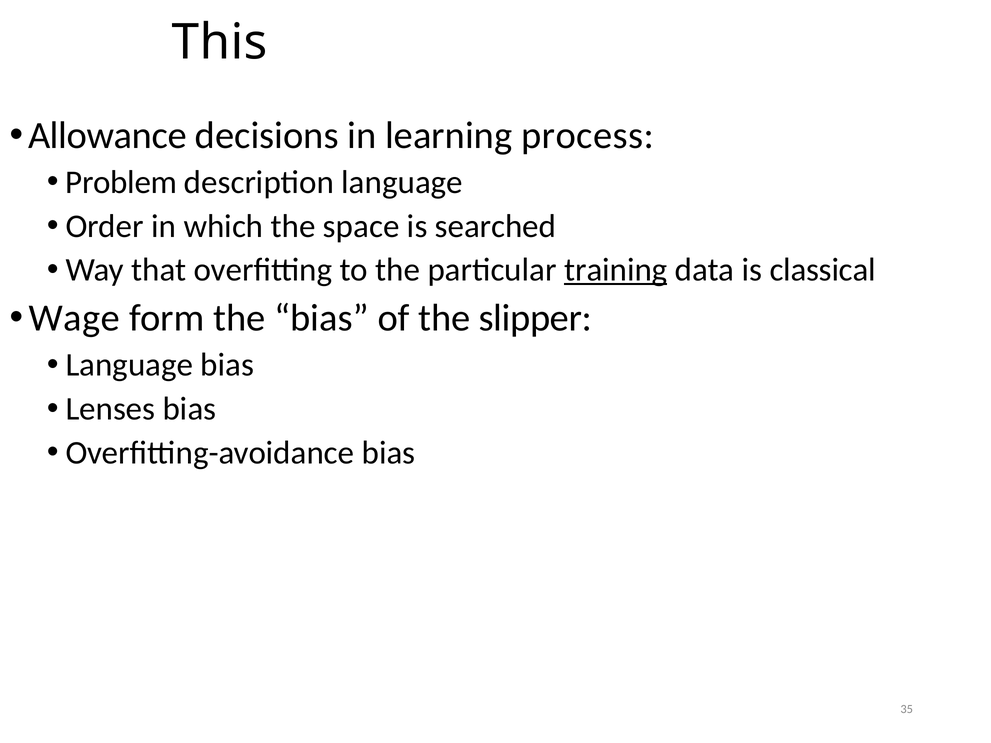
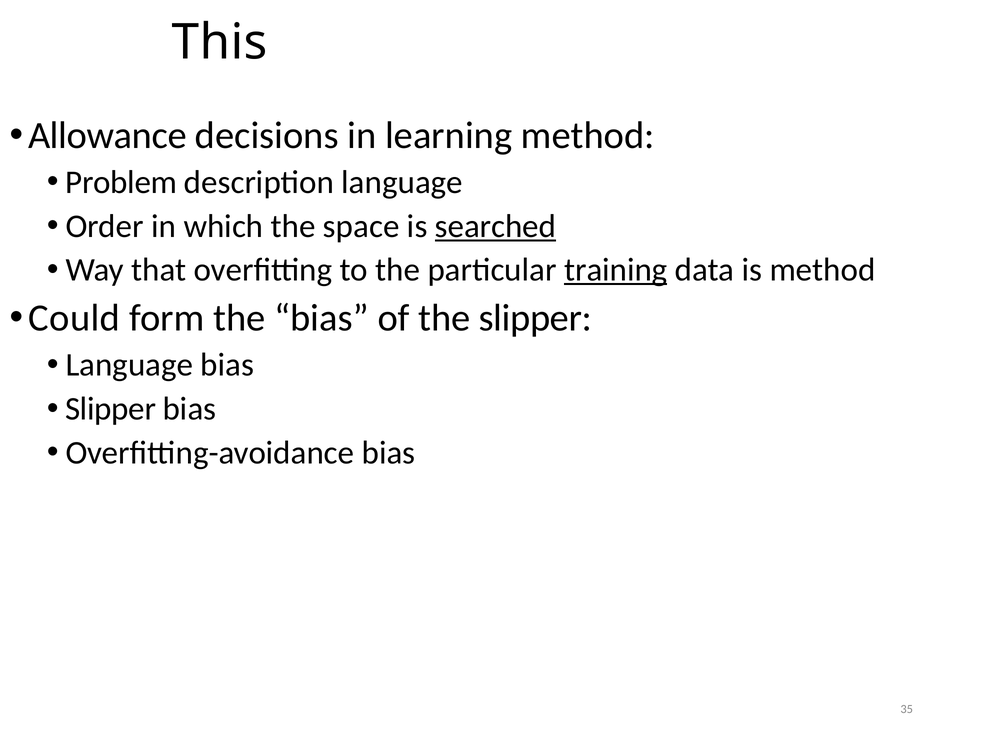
learning process: process -> method (588, 135)
searched underline: none -> present (495, 226)
is classical: classical -> method (823, 270)
Wage: Wage -> Could (74, 318)
Lenses: Lenses -> Slipper (111, 409)
